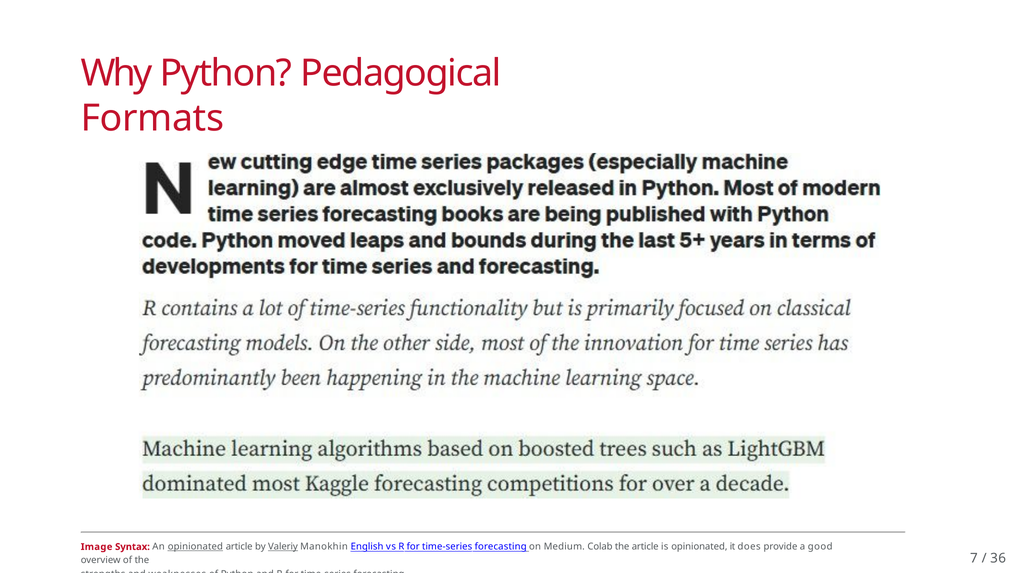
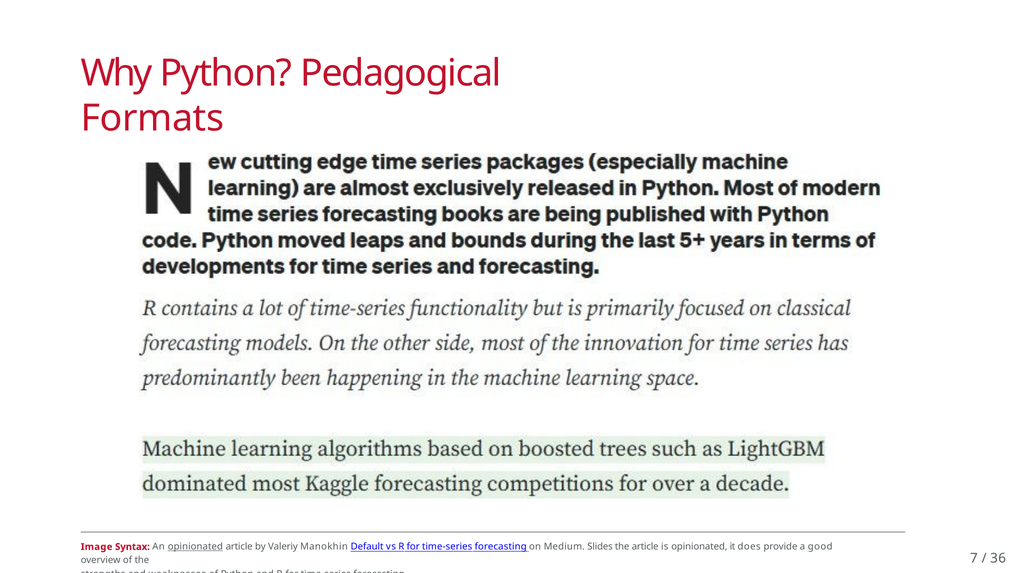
Valeriy underline: present -> none (283, 547)
English: English -> Default (367, 547)
Colab: Colab -> Slides (600, 547)
